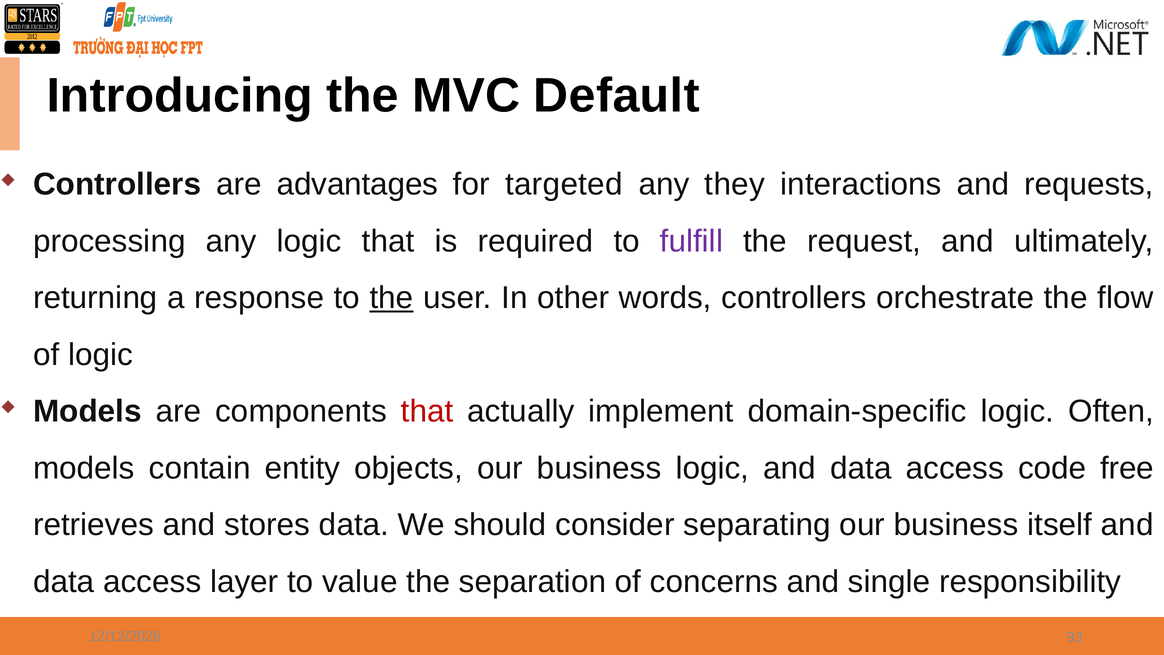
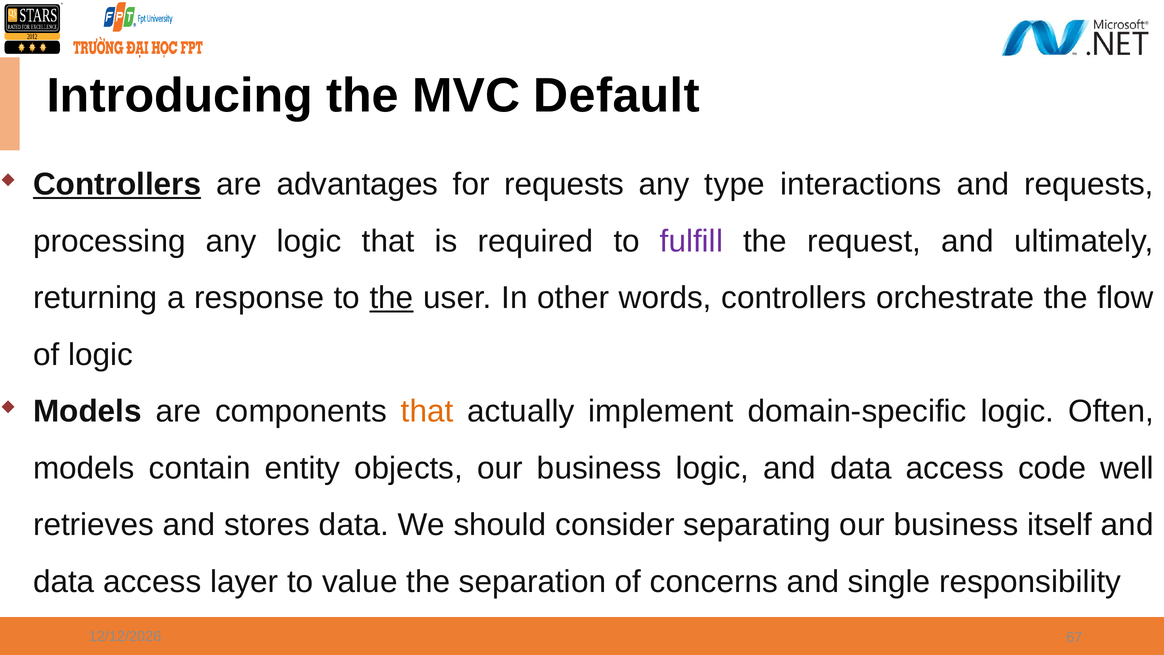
Controllers underline: none -> present (117, 184)
for targeted: targeted -> requests (564, 184)
they: they -> type (735, 184)
that colour: red -> orange (427, 411)
free: free -> well (1127, 468)
93: 93 -> 67 (1074, 637)
